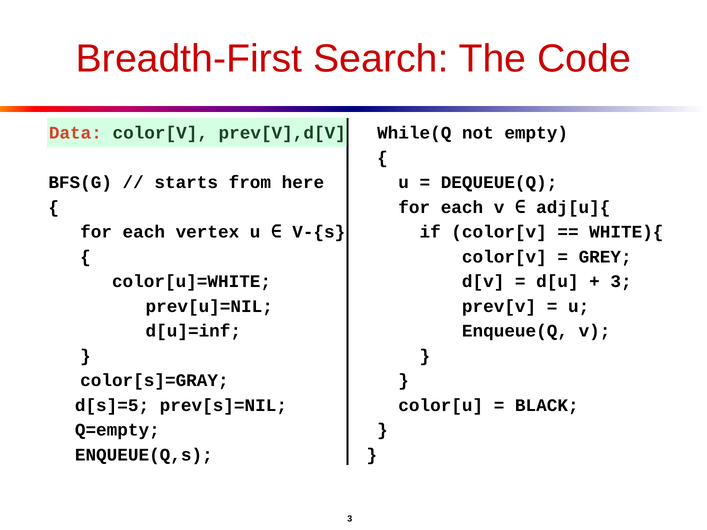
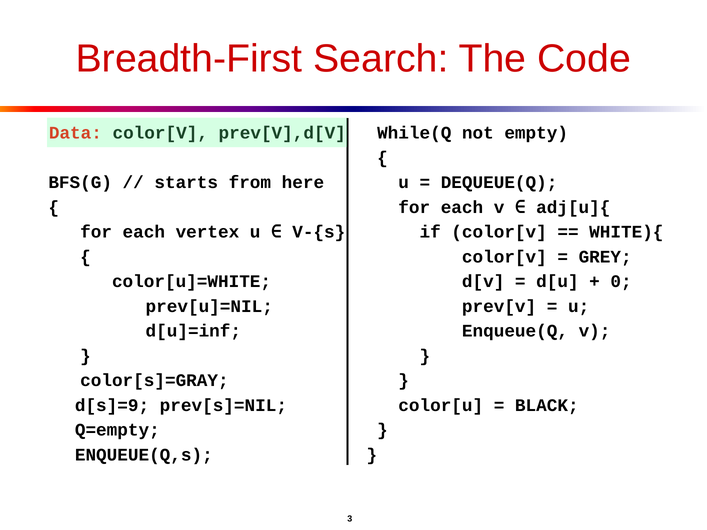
3: 3 -> 0 (621, 282)
d[s]=5: d[s]=5 -> d[s]=9 (112, 405)
